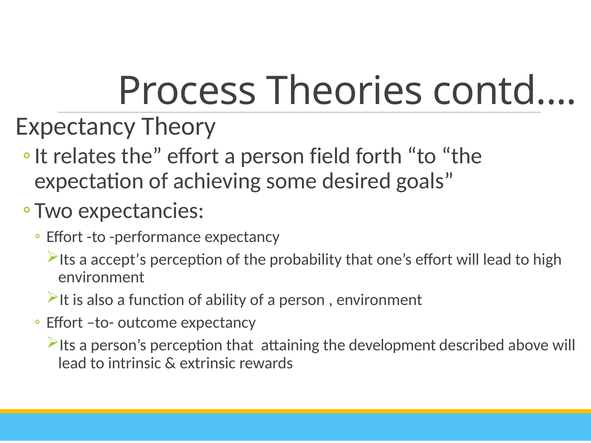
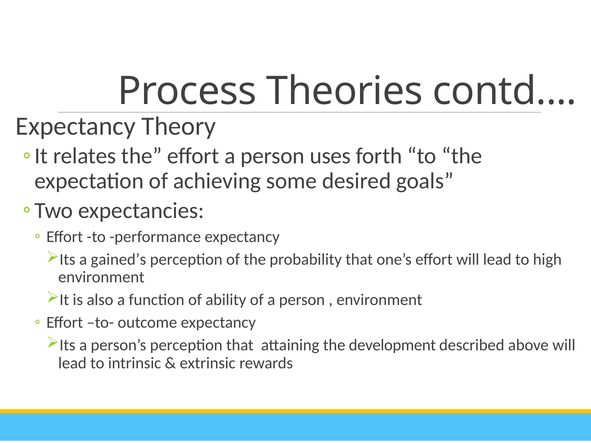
field: field -> uses (330, 156)
accept’s: accept’s -> gained’s (118, 260)
